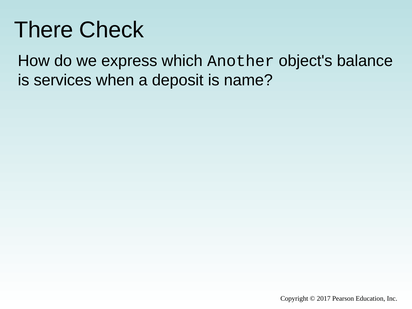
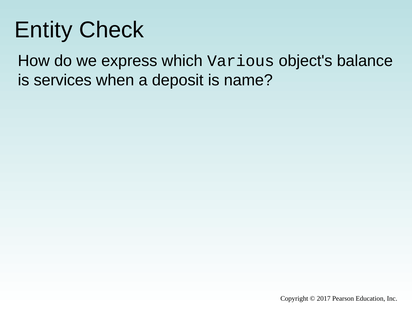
There: There -> Entity (44, 30)
Another: Another -> Various (241, 61)
